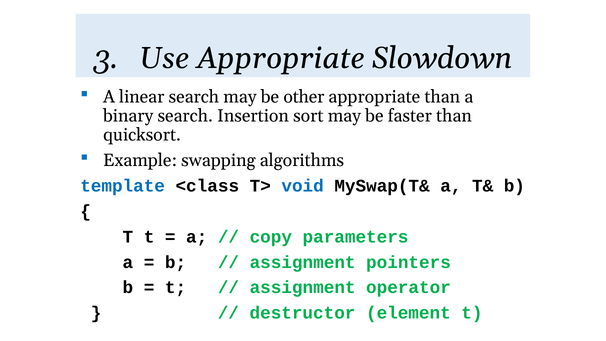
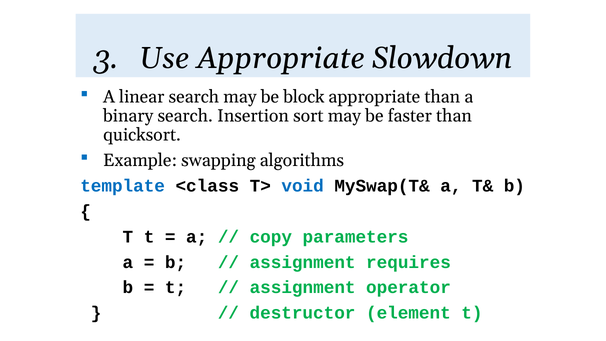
other: other -> block (304, 97)
pointers: pointers -> requires (408, 262)
